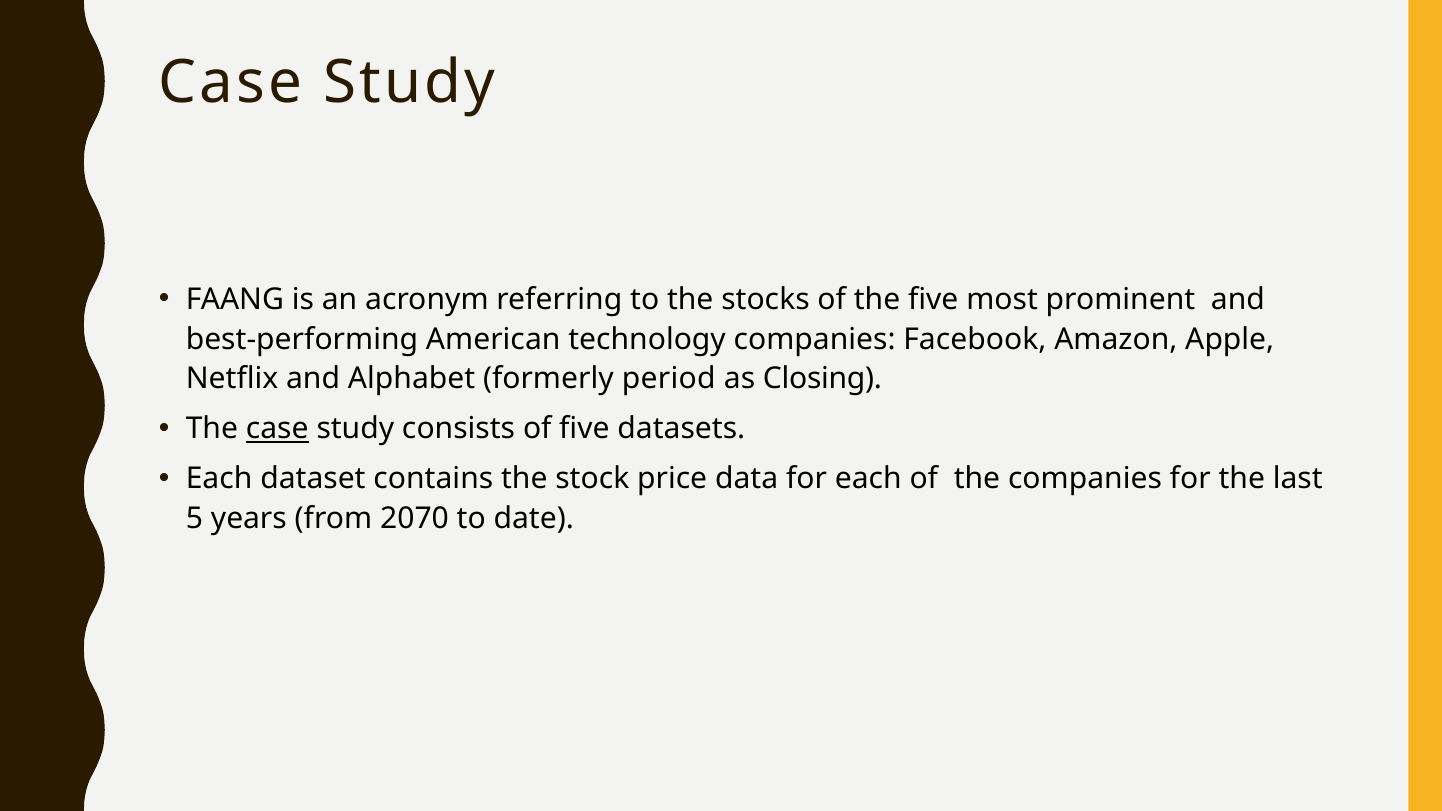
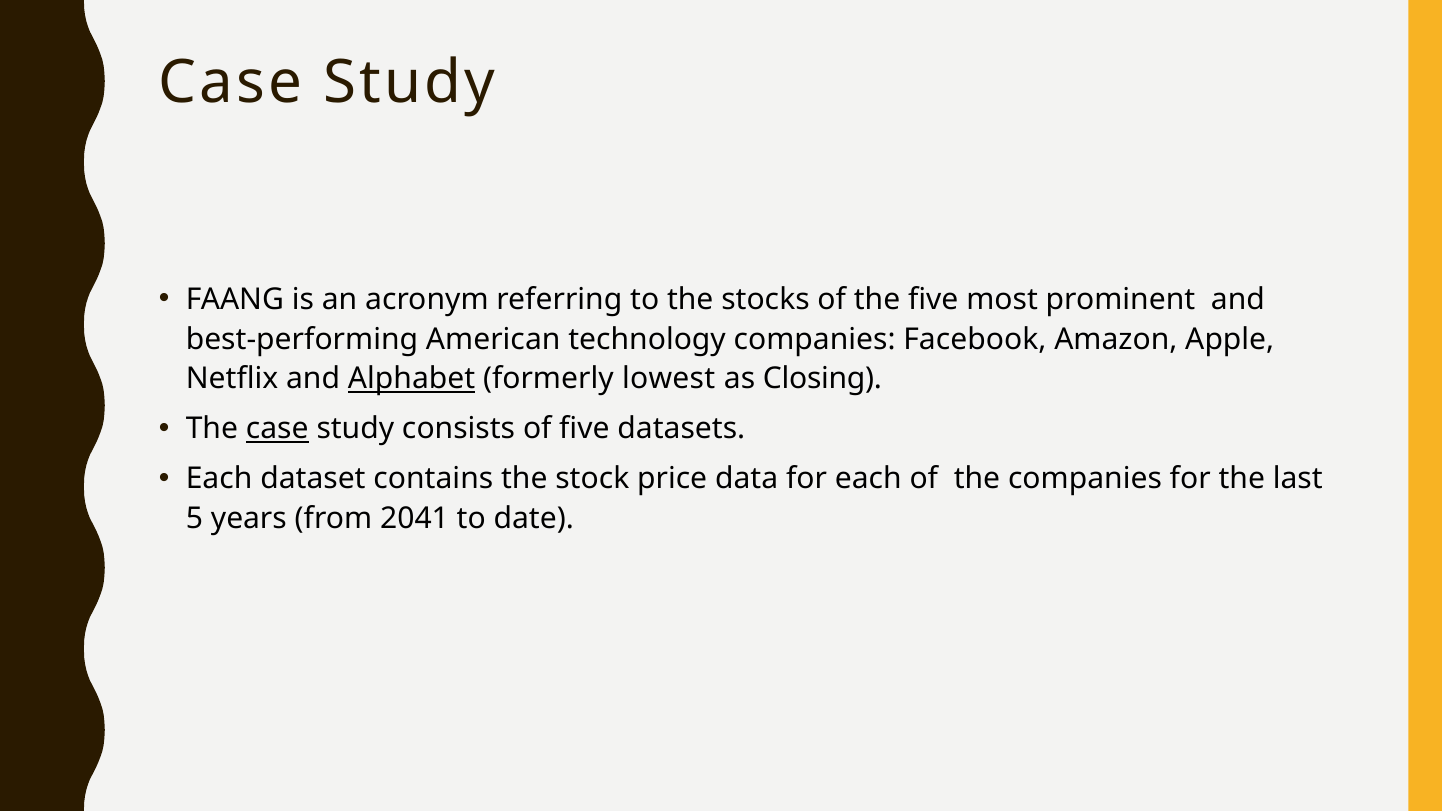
Alphabet underline: none -> present (412, 379)
period: period -> lowest (669, 379)
2070: 2070 -> 2041 (415, 519)
